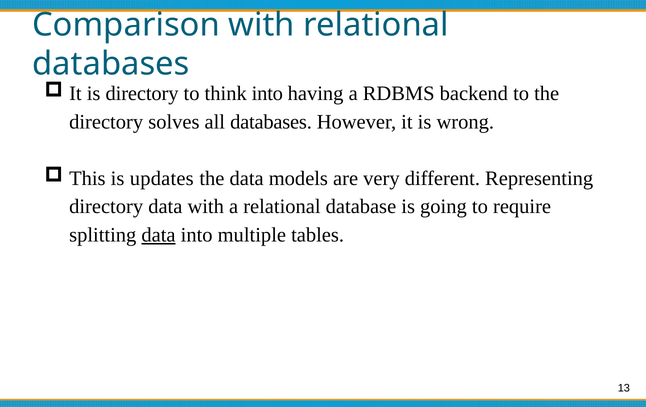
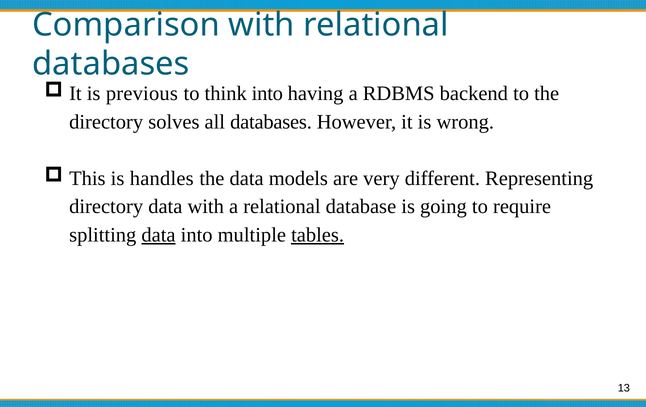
is directory: directory -> previous (142, 94)
updates: updates -> handles (162, 178)
tables underline: none -> present (318, 235)
